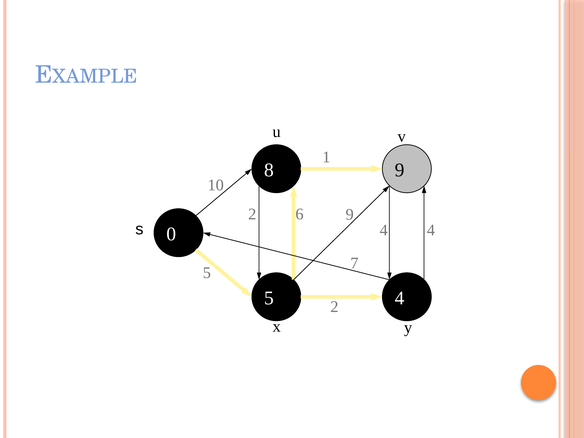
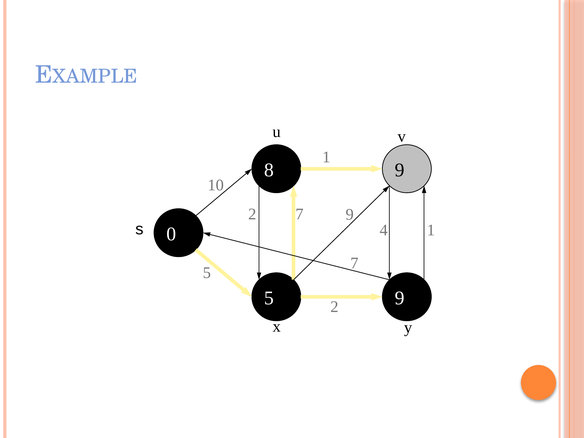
2 6: 6 -> 7 (299, 214)
4 4: 4 -> 1 (431, 230)
5 4: 4 -> 9 (400, 298)
